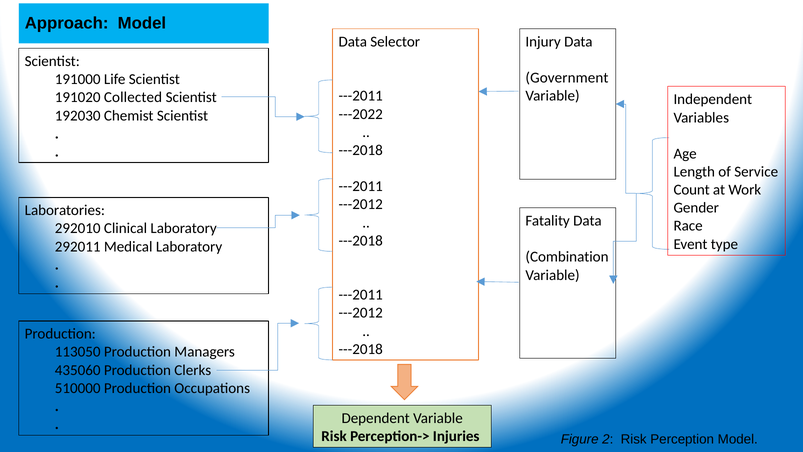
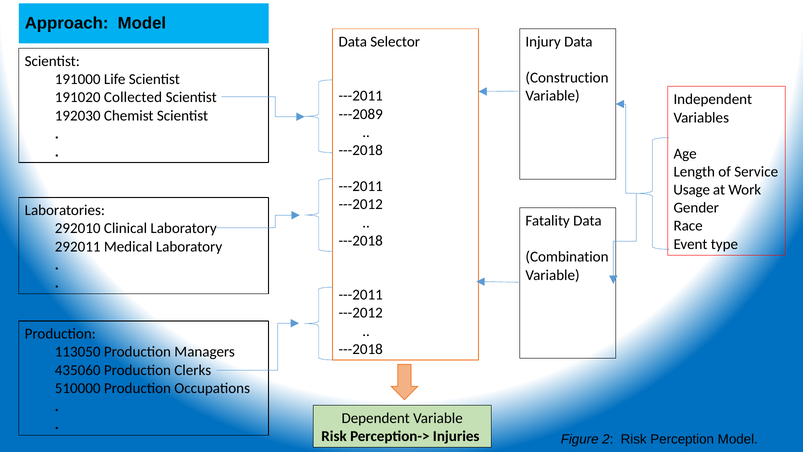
Government: Government -> Construction (567, 78)
---2022: ---2022 -> ---2089 (361, 114)
Count: Count -> Usage (692, 190)
